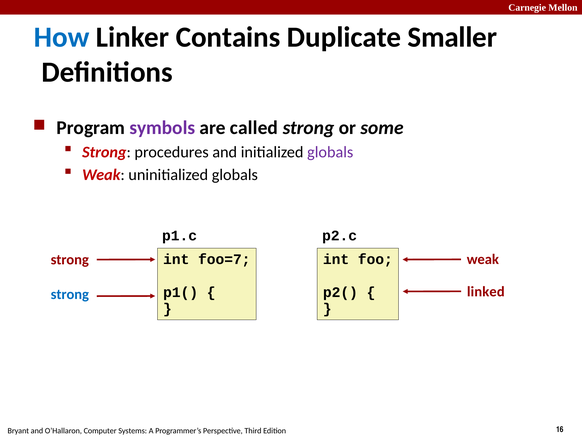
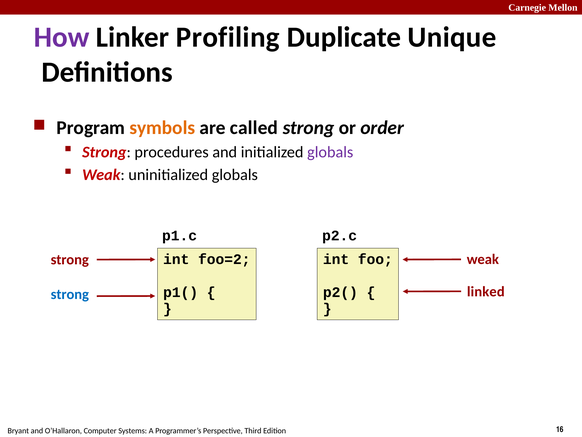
How colour: blue -> purple (62, 37)
Contains: Contains -> Profiling (228, 37)
Smaller: Smaller -> Unique (452, 37)
symbols colour: purple -> orange (162, 128)
some: some -> order (382, 128)
foo=7: foo=7 -> foo=2 (224, 259)
